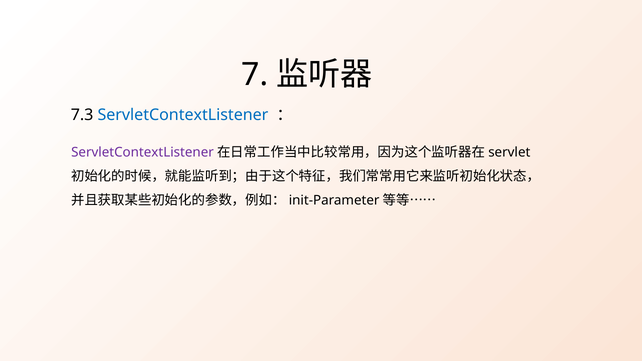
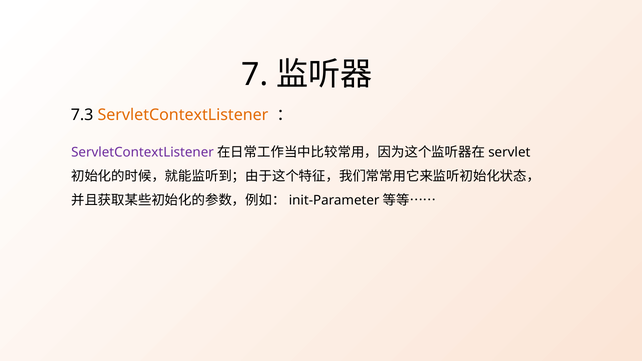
ServletContextListener colour: blue -> orange (183, 115)
